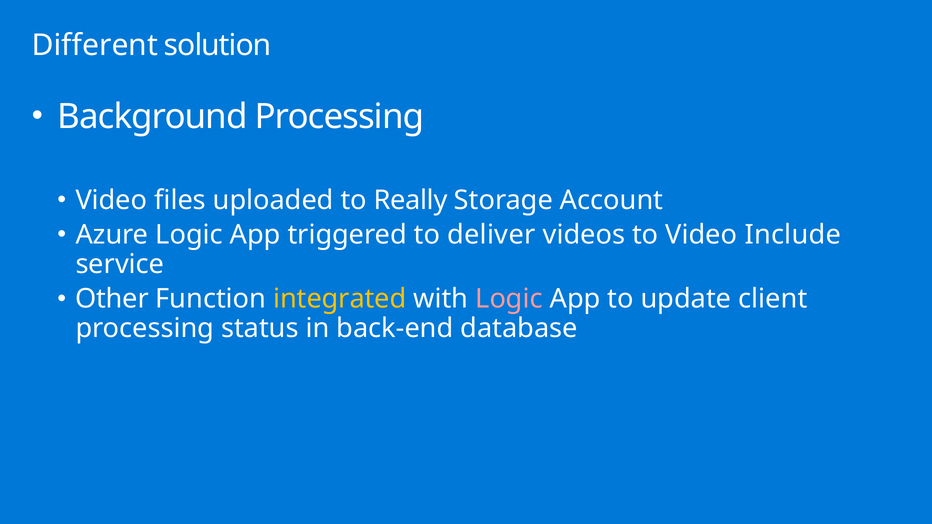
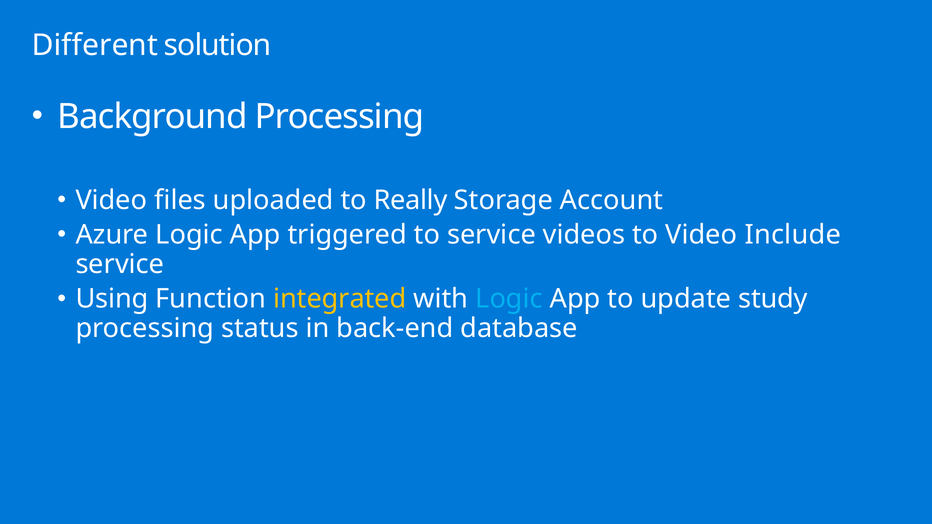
to deliver: deliver -> service (491, 235)
Other: Other -> Using (112, 299)
Logic colour: pink -> light blue (509, 299)
client: client -> study (773, 299)
